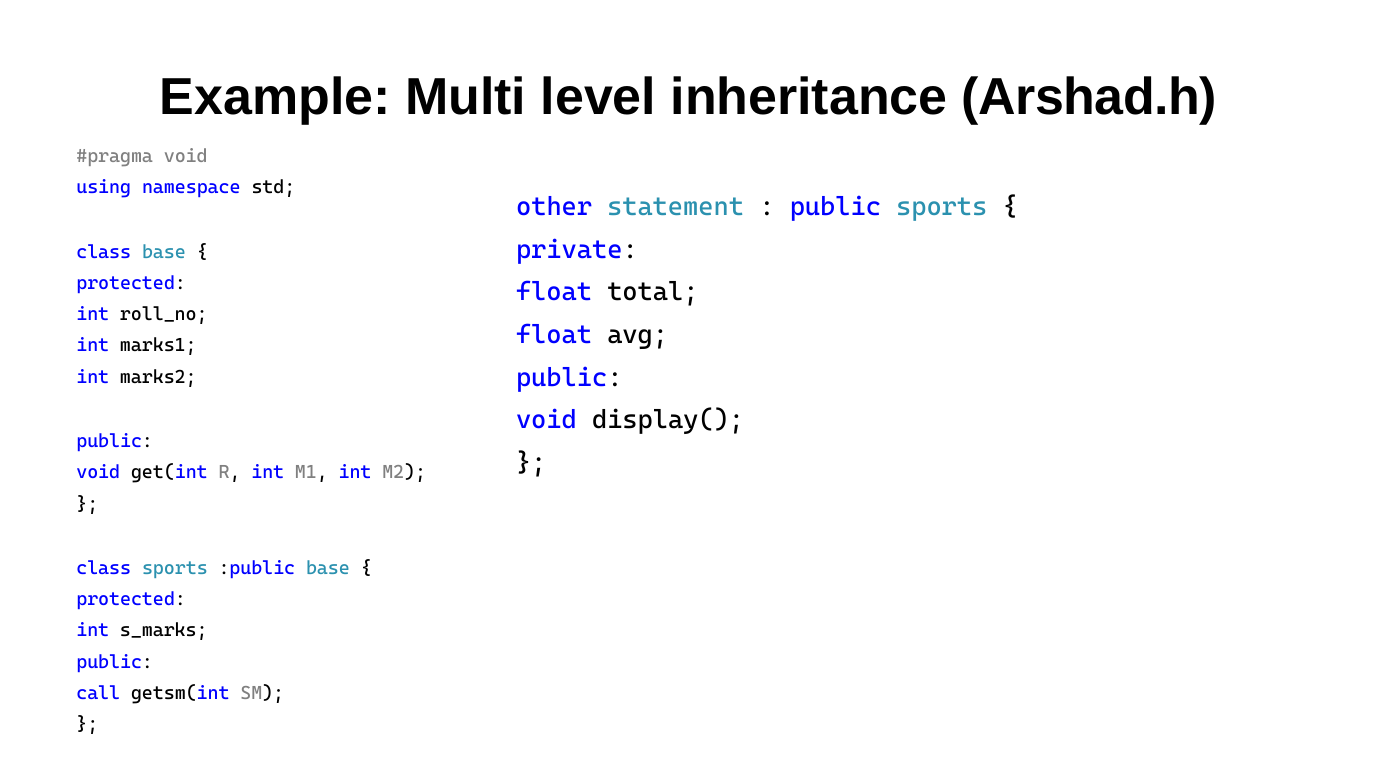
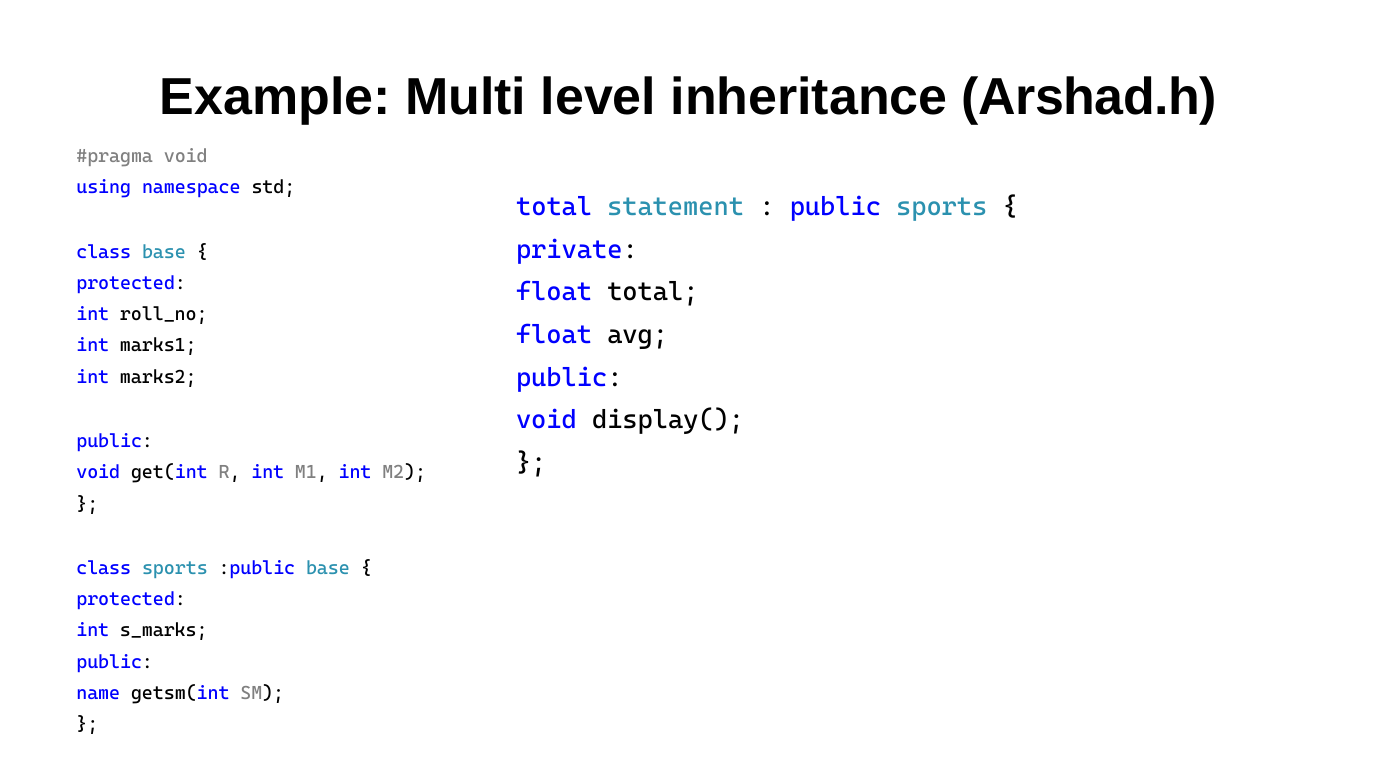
other: other -> total (554, 207)
call: call -> name (98, 693)
